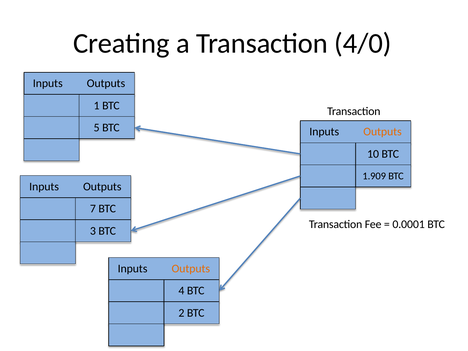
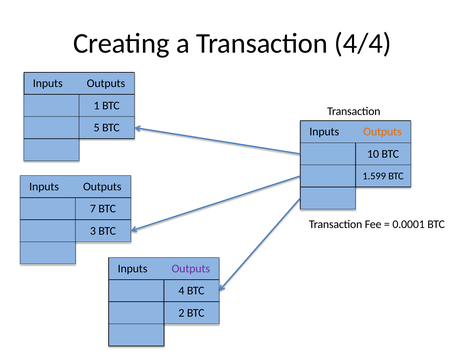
4/0: 4/0 -> 4/4 (363, 43)
1.909: 1.909 -> 1.599 (374, 176)
Outputs colour: orange -> purple (191, 269)
